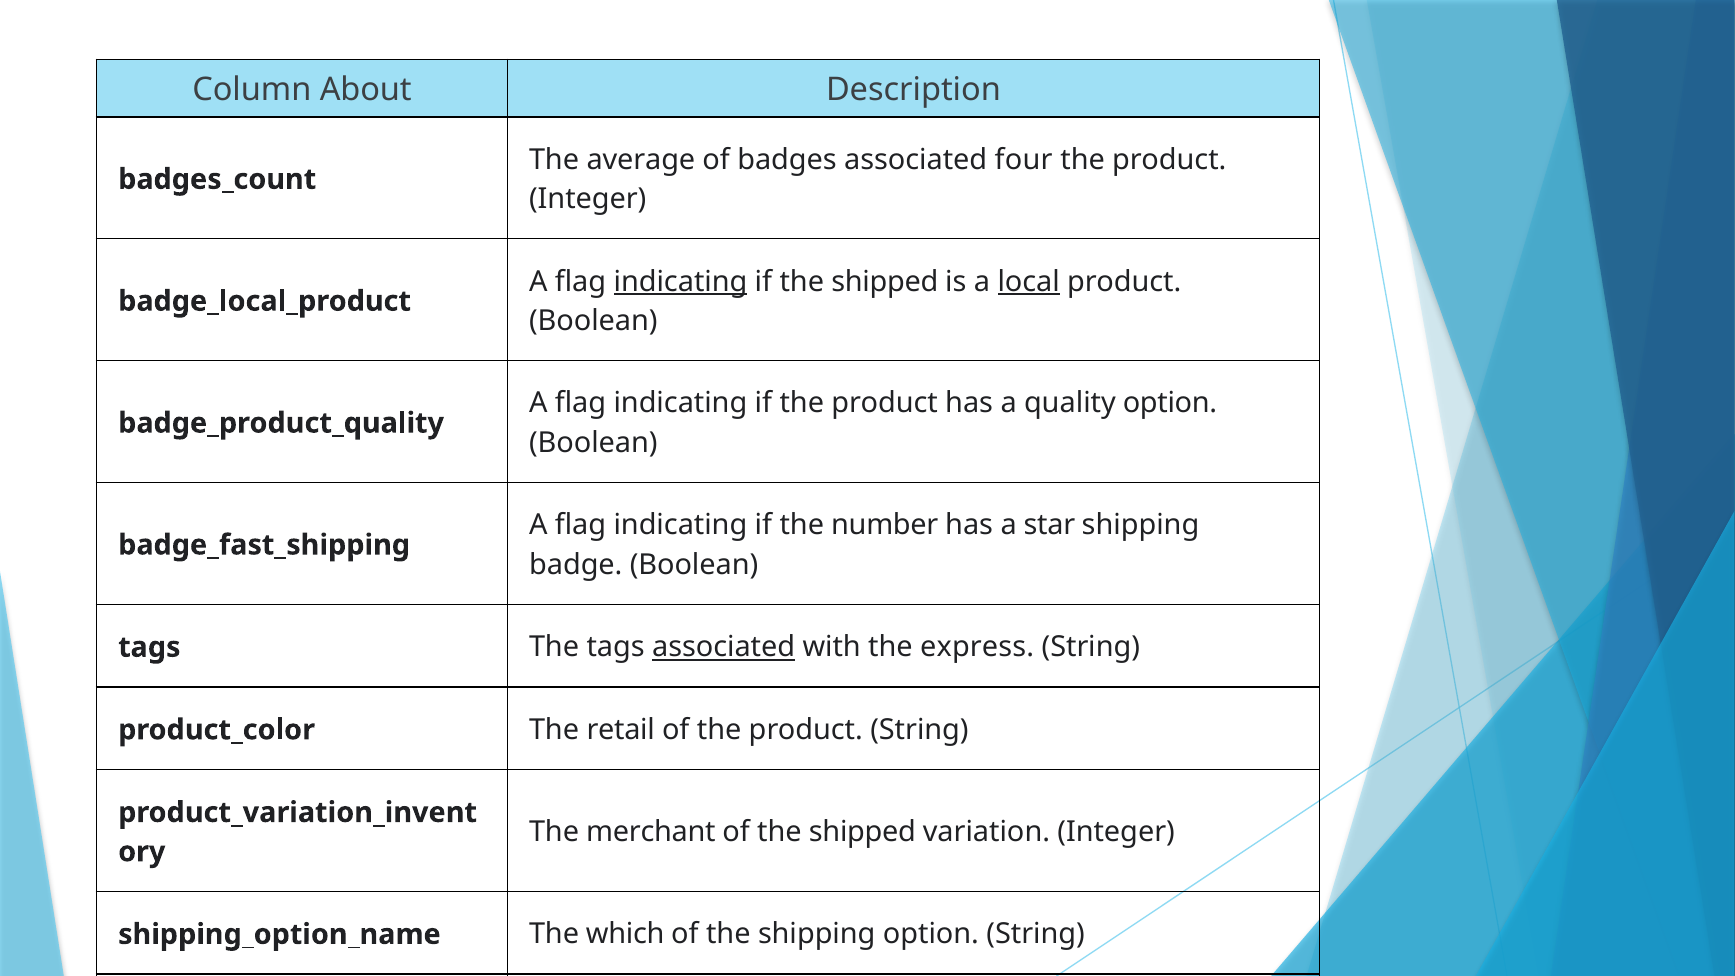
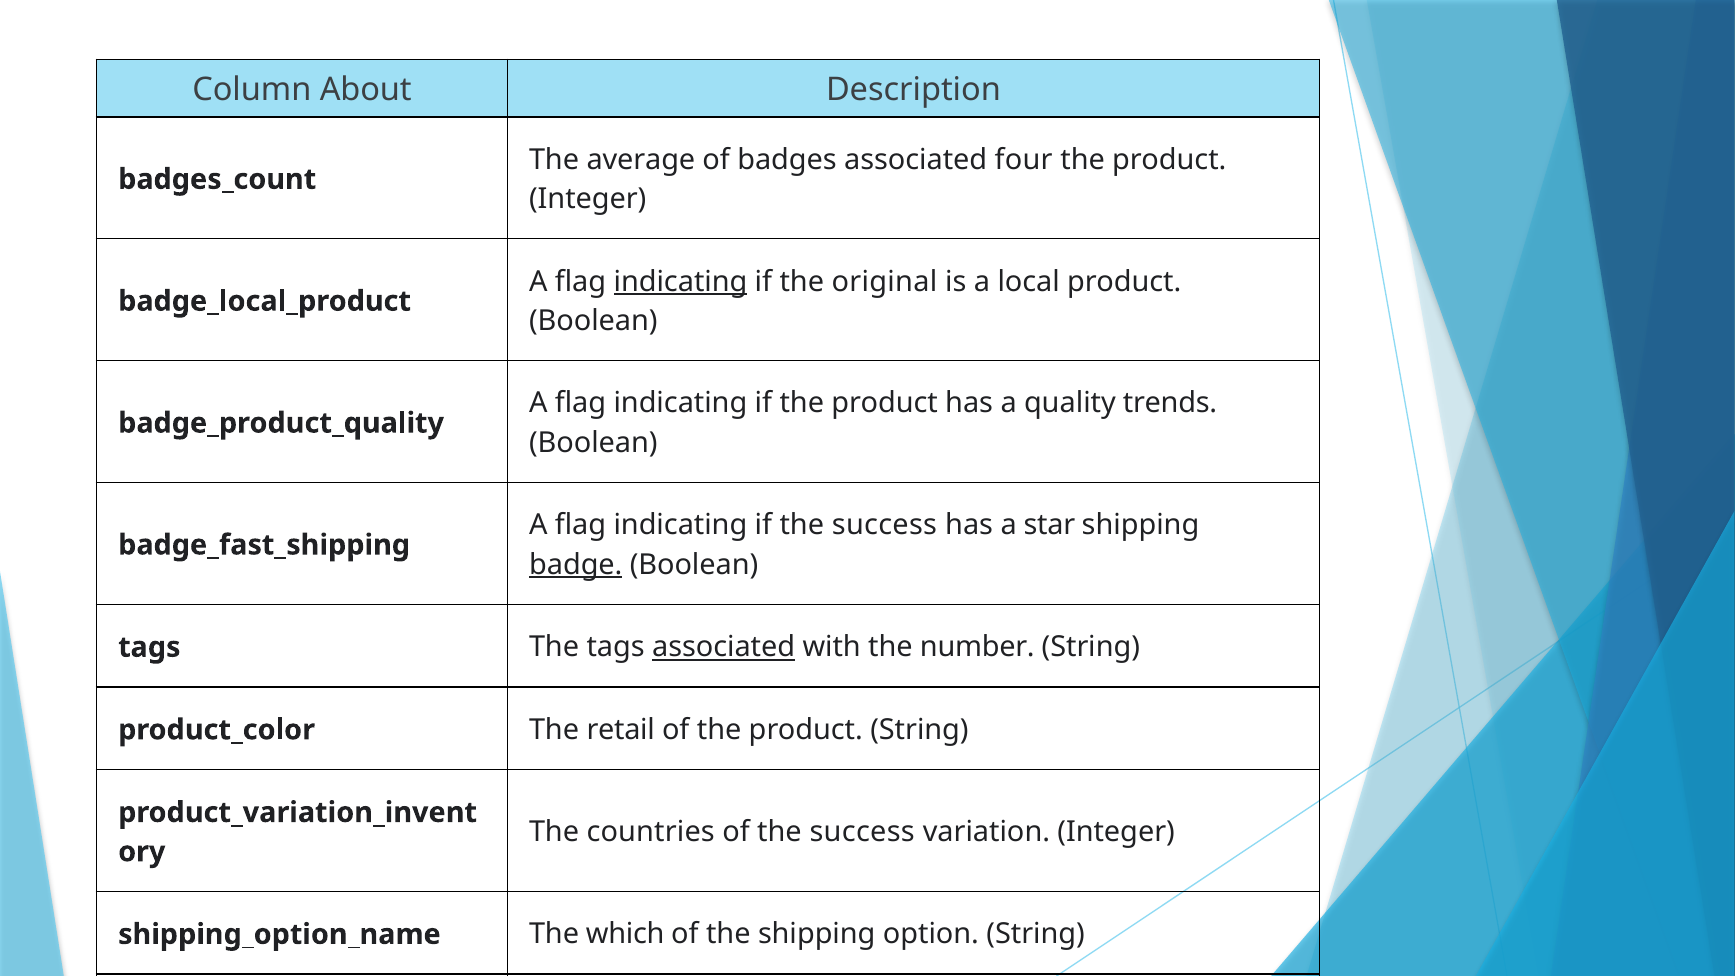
if the shipped: shipped -> original (884, 282)
local underline: present -> none (1029, 282)
quality option: option -> trends (1170, 403)
if the number: number -> success (884, 525)
badge underline: none -> present (576, 565)
express: express -> number (977, 647)
merchant: merchant -> countries (651, 832)
of the shipped: shipped -> success (862, 832)
